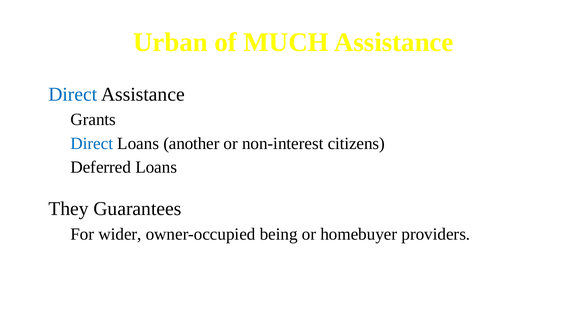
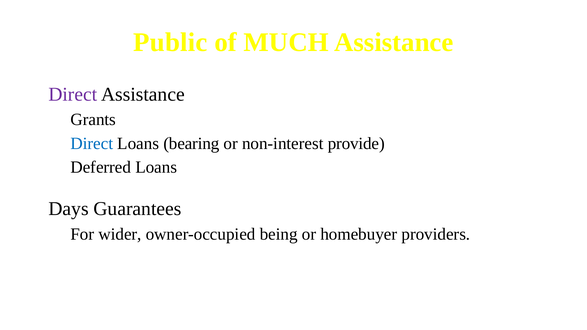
Urban: Urban -> Public (170, 42)
Direct colour: blue -> purple (73, 94)
another: another -> bearing (191, 143)
citizens: citizens -> provide (356, 143)
They: They -> Days (69, 209)
